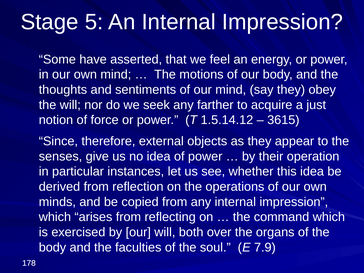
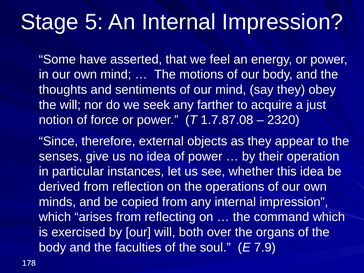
1.5.14.12: 1.5.14.12 -> 1.7.87.08 (227, 120)
3615: 3615 -> 2320 (283, 120)
